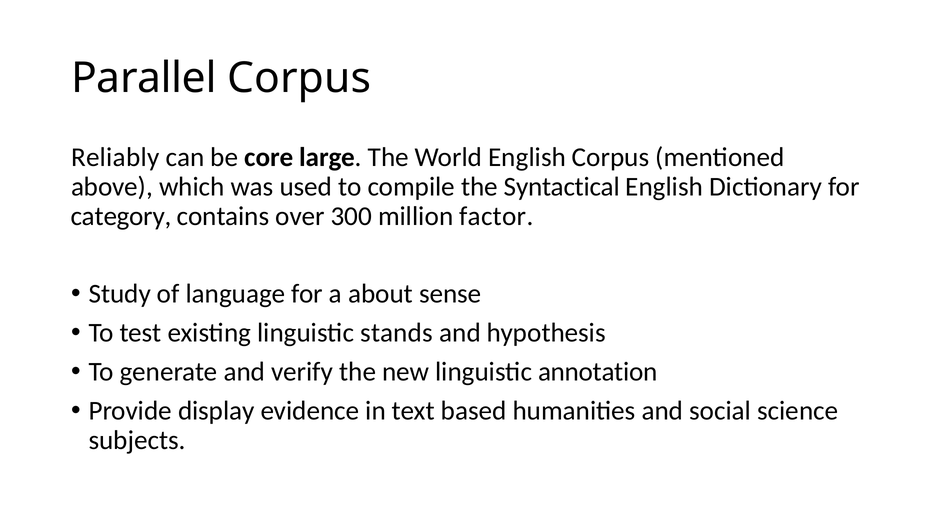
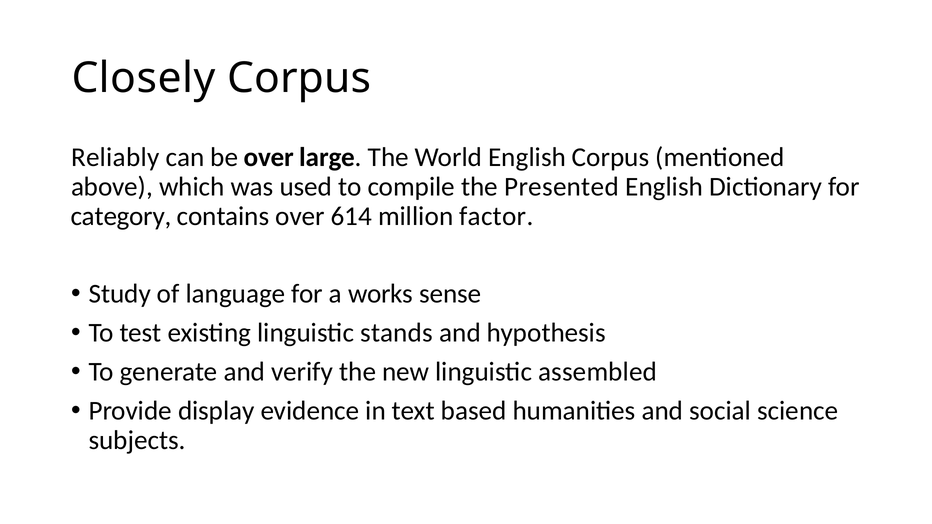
Parallel: Parallel -> Closely (143, 78)
be core: core -> over (269, 158)
Syntactical: Syntactical -> Presented (562, 187)
300: 300 -> 614 (351, 216)
about: about -> works (381, 294)
annotation: annotation -> assembled (598, 372)
